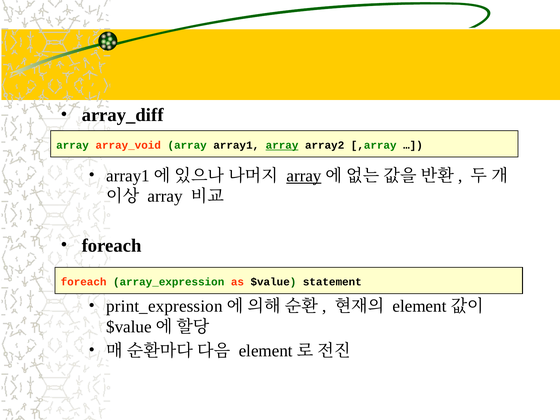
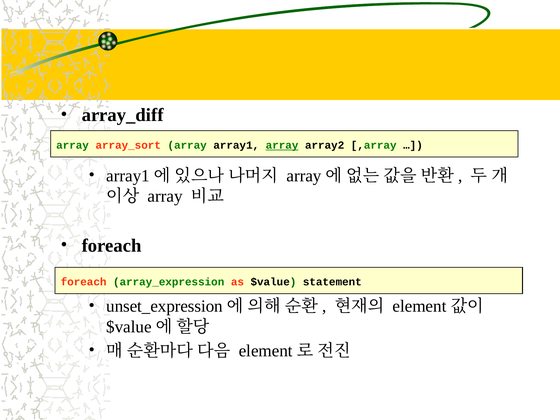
array_void: array_void -> array_sort (128, 145)
array underline: present -> none (304, 176)
print_expression: print_expression -> unset_expression (165, 306)
